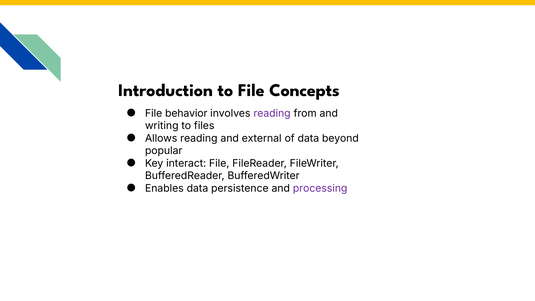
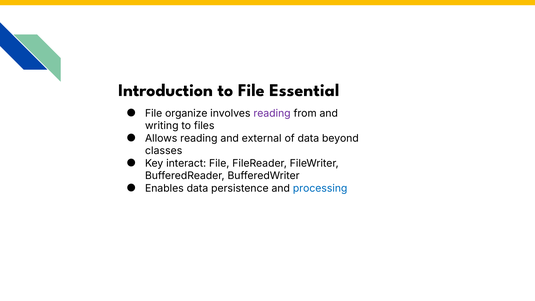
Concepts: Concepts -> Essential (304, 90)
behavior: behavior -> organize (186, 113)
popular: popular -> classes (164, 151)
processing colour: purple -> blue (320, 188)
